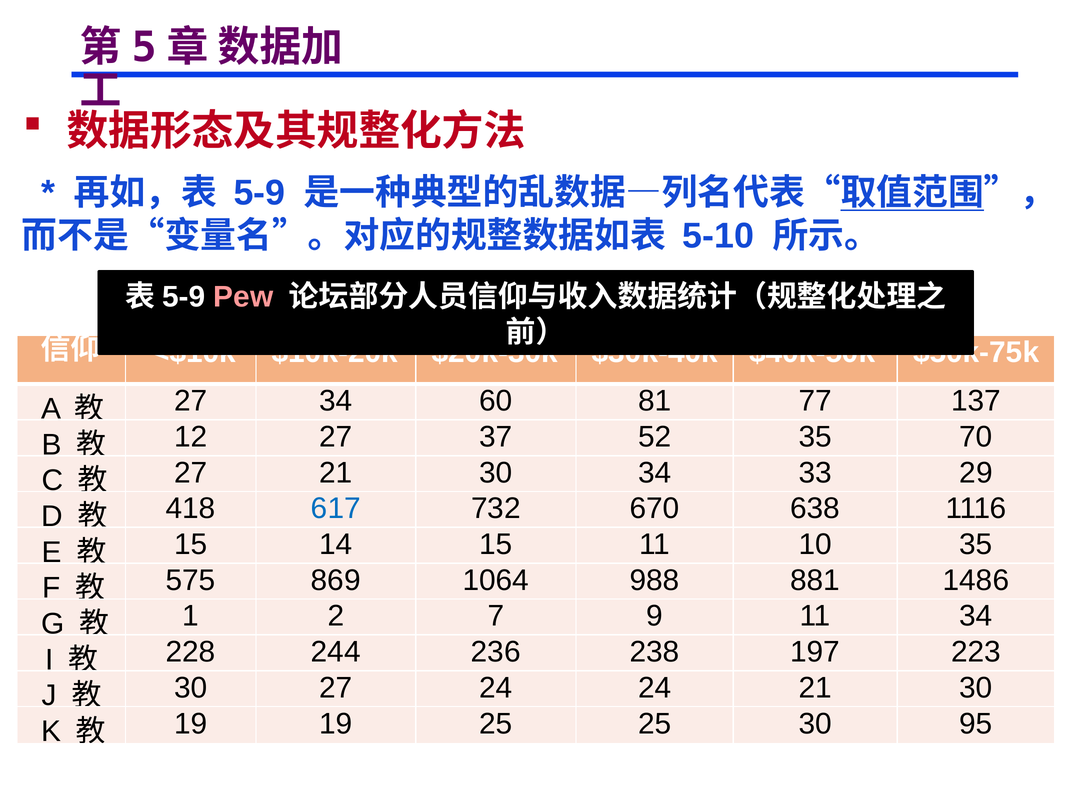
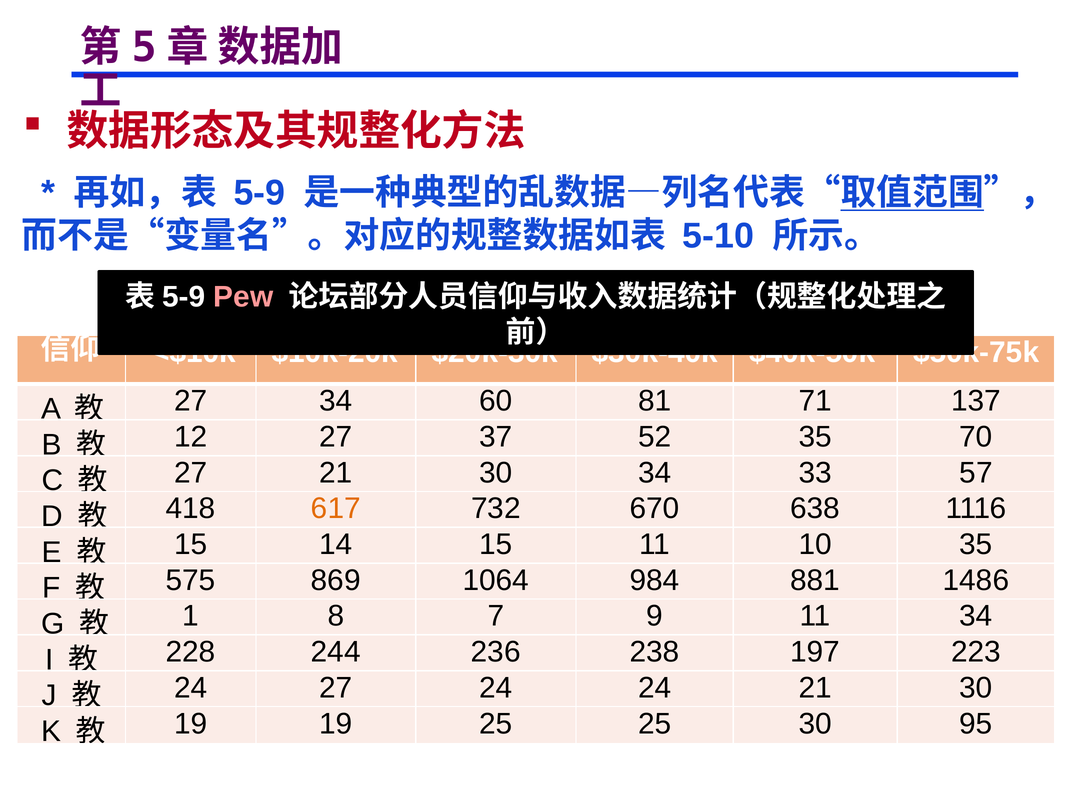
77: 77 -> 71 (815, 401)
29: 29 -> 57 (976, 473)
617 colour: blue -> orange (336, 509)
988: 988 -> 984 (655, 581)
2: 2 -> 8 (336, 617)
30: 30 -> 24 (191, 688)
